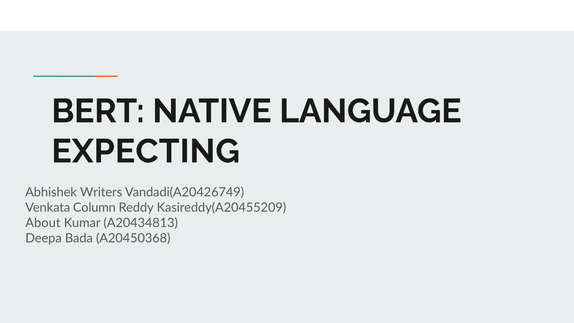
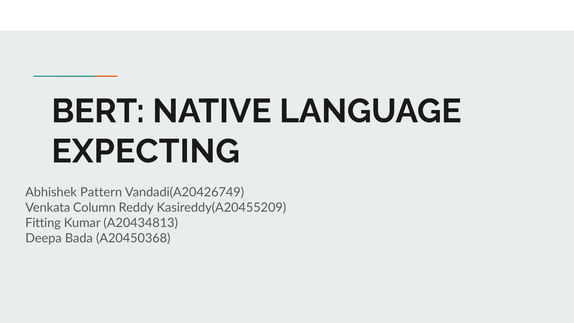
Writers: Writers -> Pattern (101, 192)
About: About -> Fitting (43, 223)
